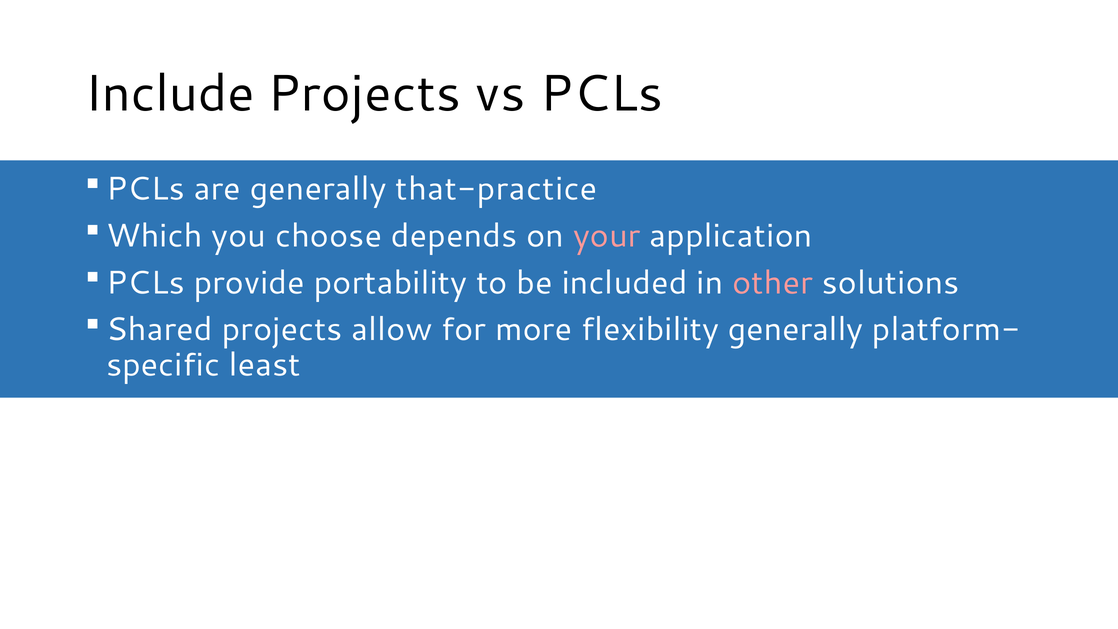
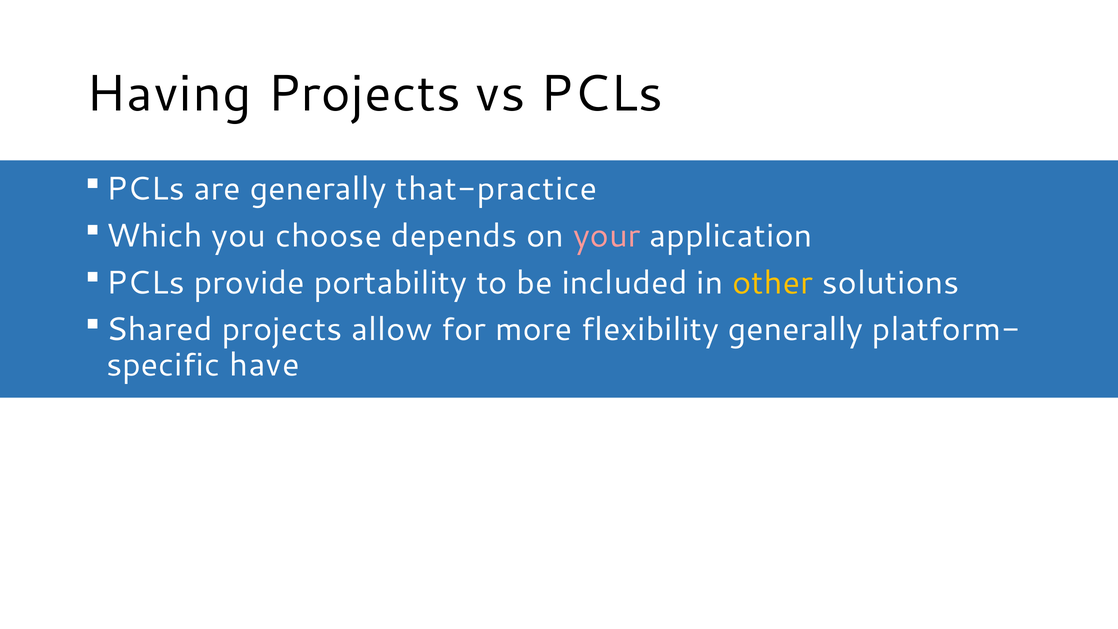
Include: Include -> Having (169, 94)
other colour: pink -> yellow (773, 283)
least: least -> have (264, 365)
